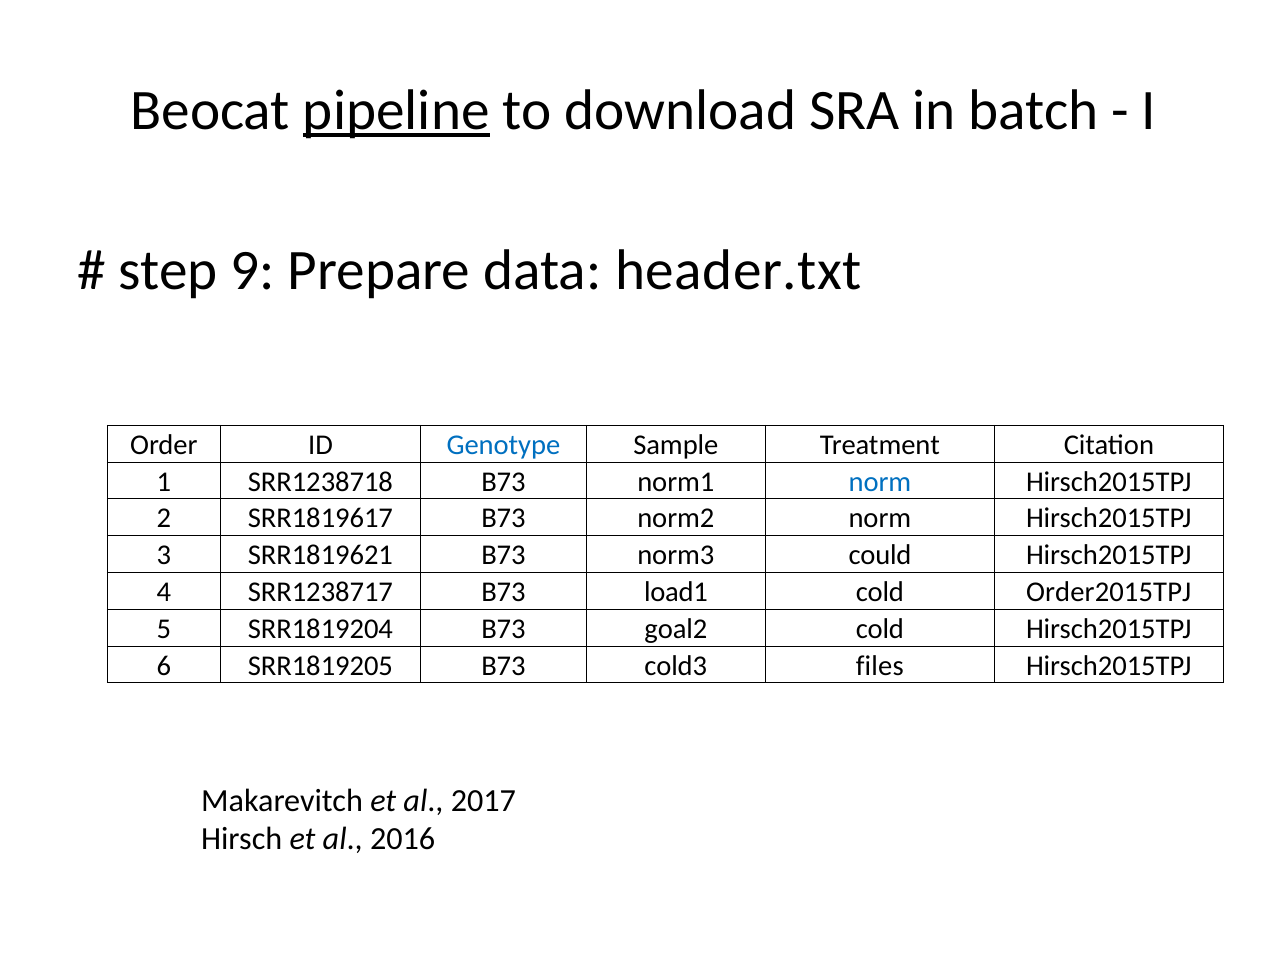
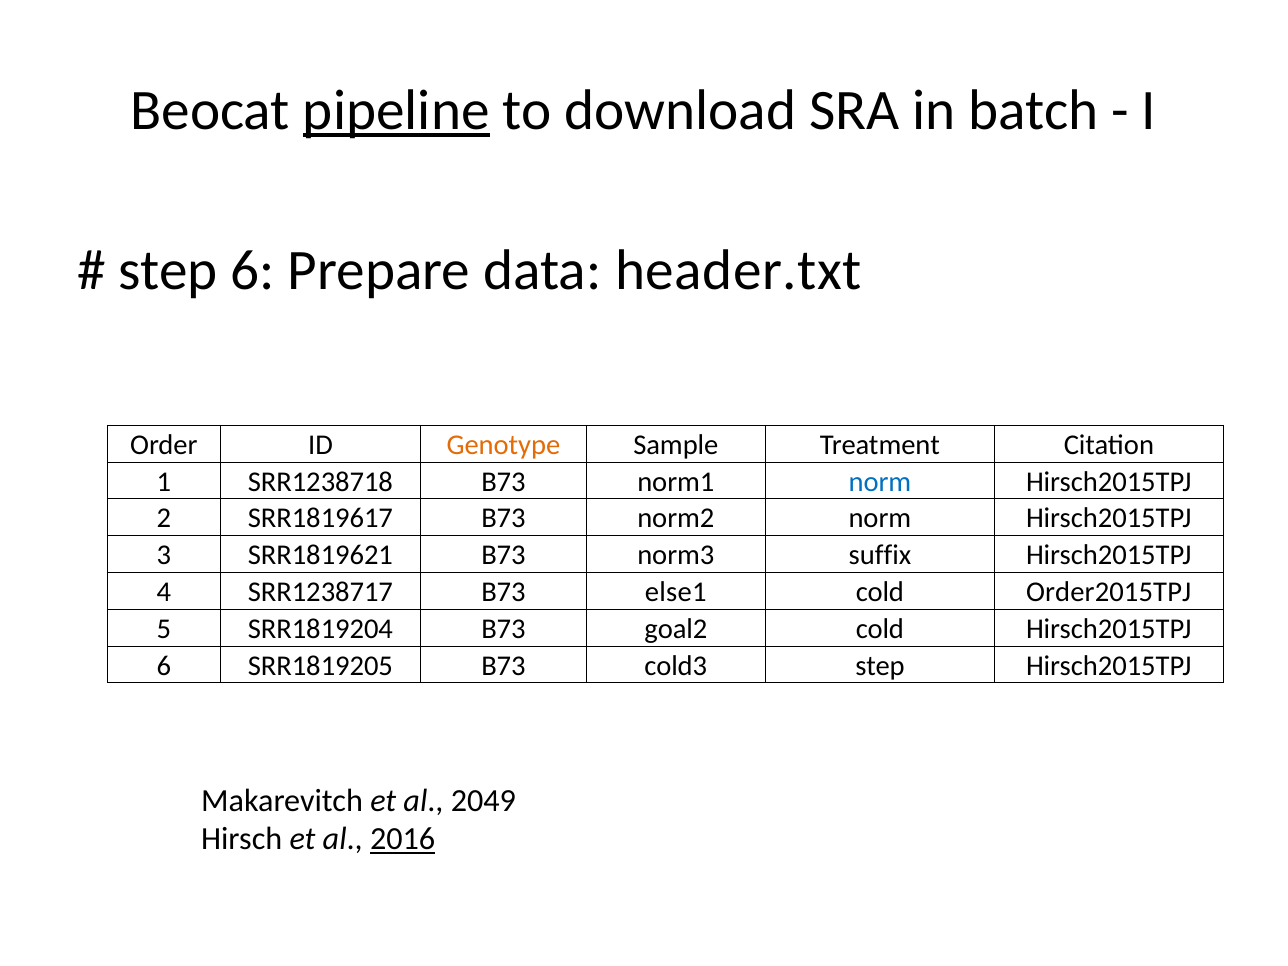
step 9: 9 -> 6 (253, 270)
Genotype colour: blue -> orange (503, 445)
could: could -> suffix (880, 555)
load1: load1 -> else1 (676, 592)
cold3 files: files -> step (880, 666)
2017: 2017 -> 2049 (483, 801)
2016 underline: none -> present (403, 839)
